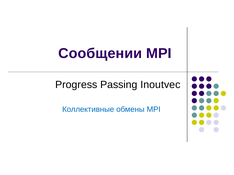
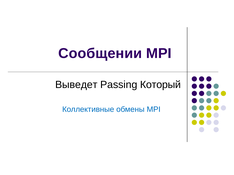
Progress: Progress -> Выведет (76, 85)
Inoutvec: Inoutvec -> Который (161, 85)
